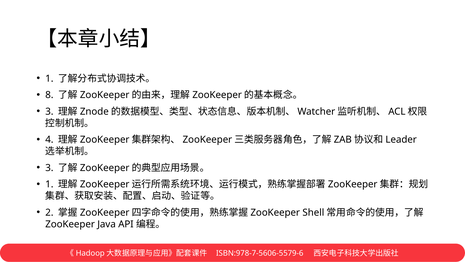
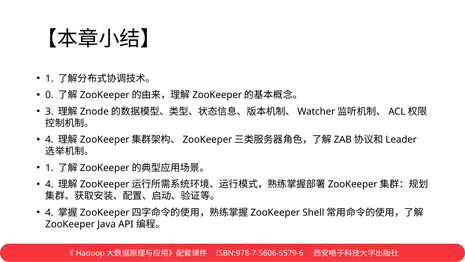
8: 8 -> 0 (49, 95)
3: 3 -> 1 (49, 168)
1: 1 -> 4 (49, 184)
2: 2 -> 4 (49, 212)
